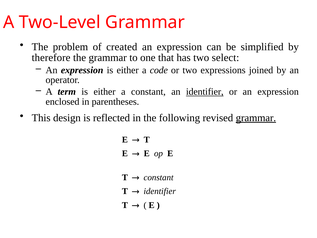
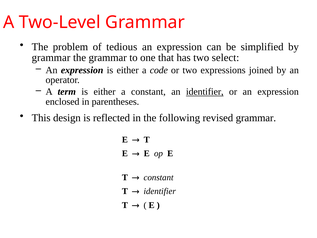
created: created -> tedious (122, 47)
therefore: therefore -> grammar (51, 58)
grammar underline: present -> none (256, 118)
